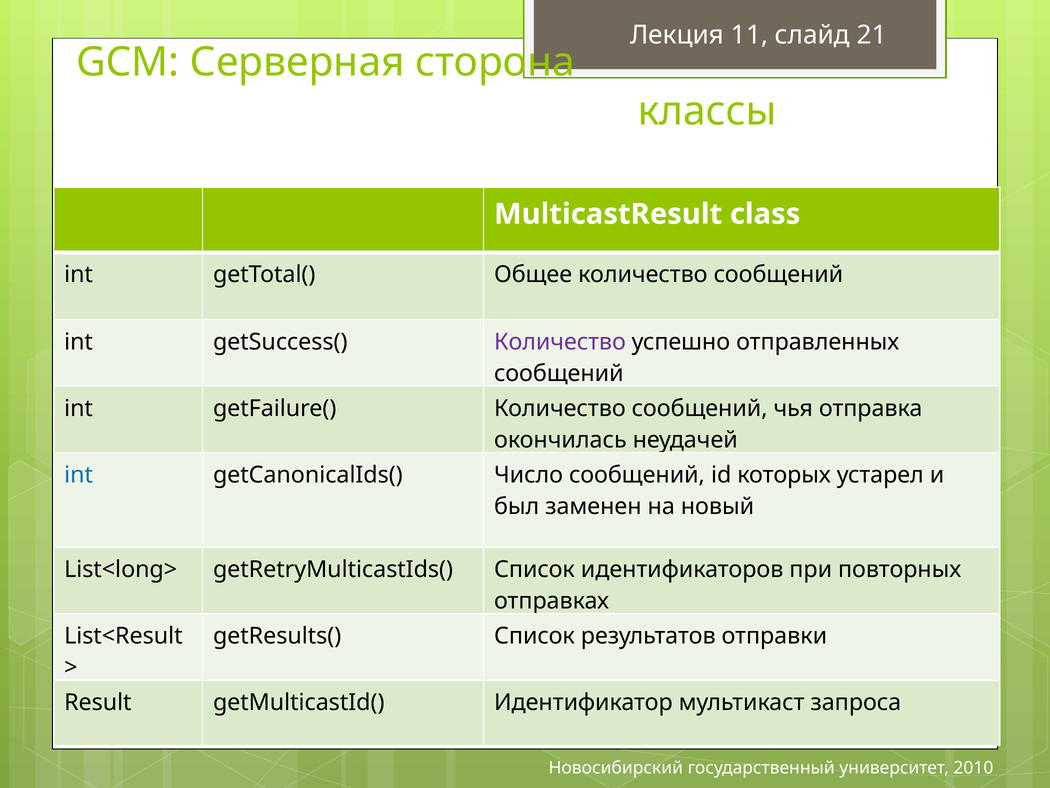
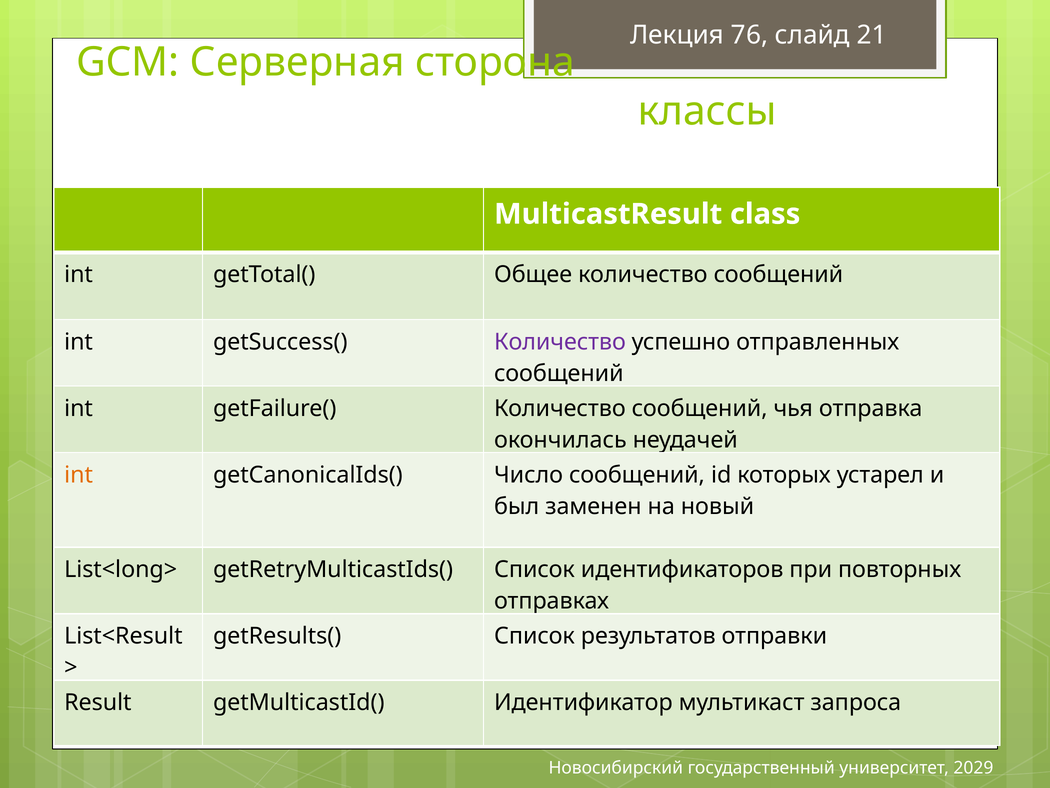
11: 11 -> 76 (750, 35)
int colour: blue -> orange (79, 475)
2010: 2010 -> 2029 (973, 768)
